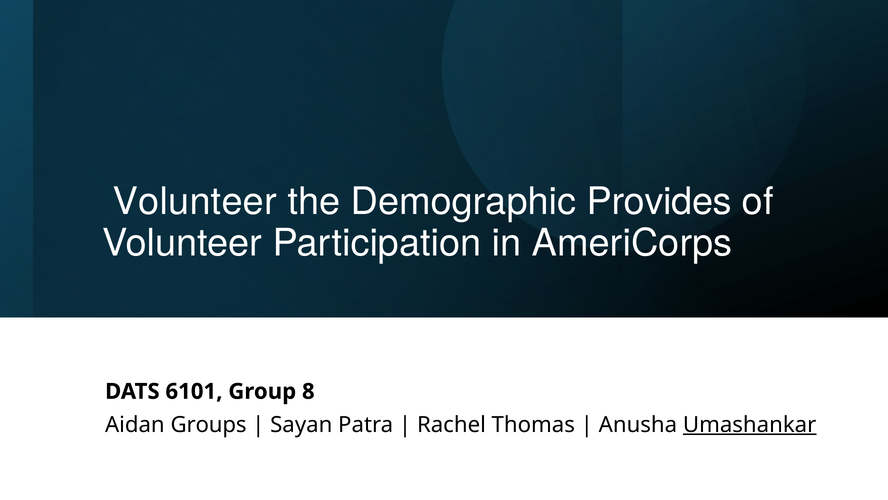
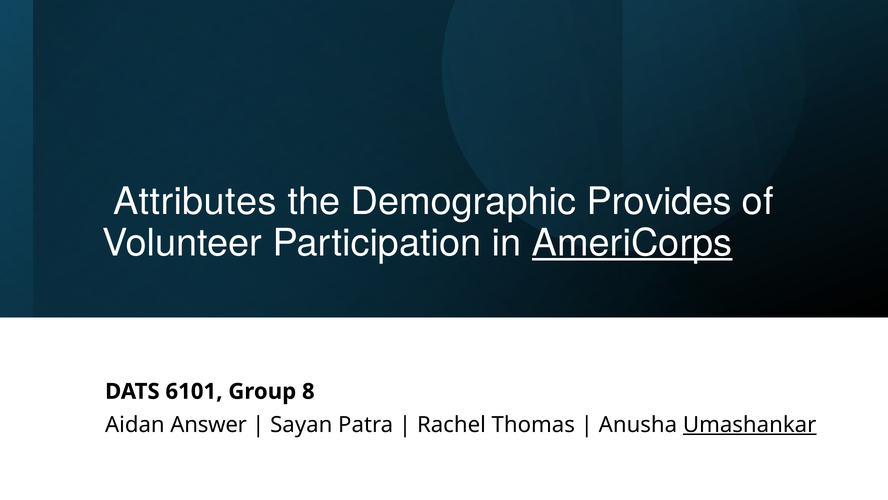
Volunteer: Volunteer -> Attributes (195, 202)
AmeriCorps underline: none -> present (632, 243)
Groups: Groups -> Answer (209, 424)
